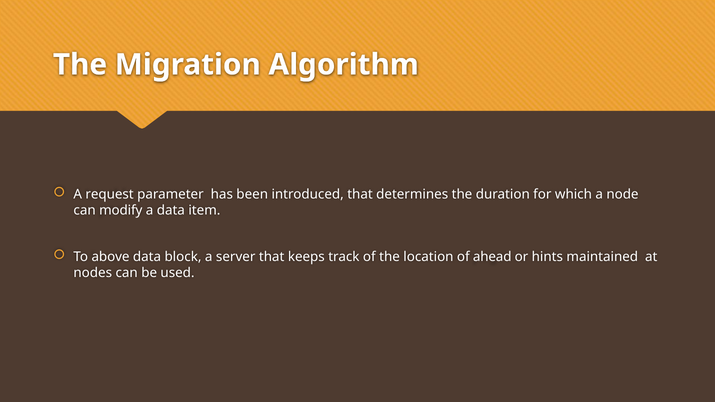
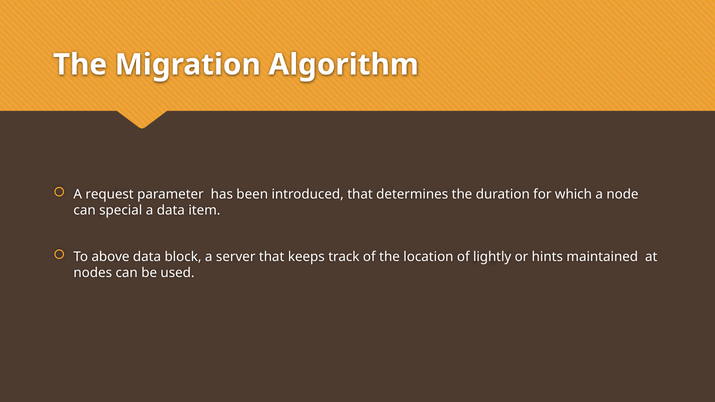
modify: modify -> special (121, 211)
ahead: ahead -> lightly (492, 257)
